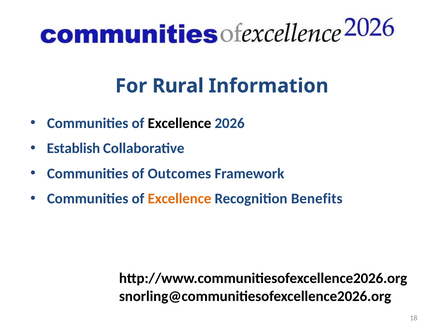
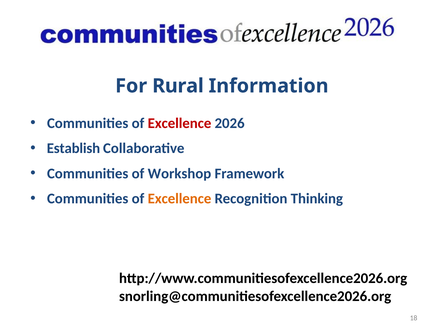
Excellence colour: black -> red (179, 123)
Outcomes: Outcomes -> Workshop (179, 173)
Benefits: Benefits -> Thinking (317, 199)
